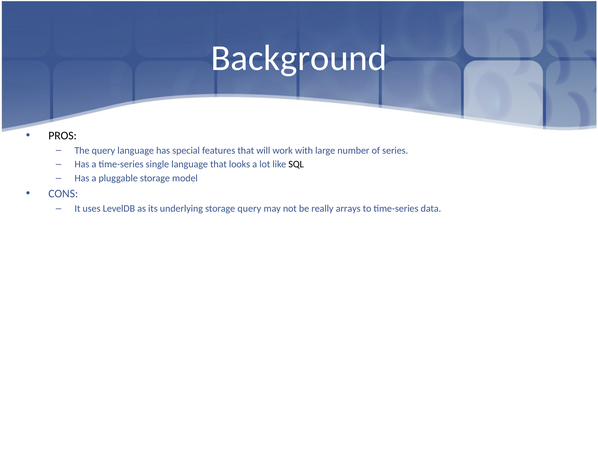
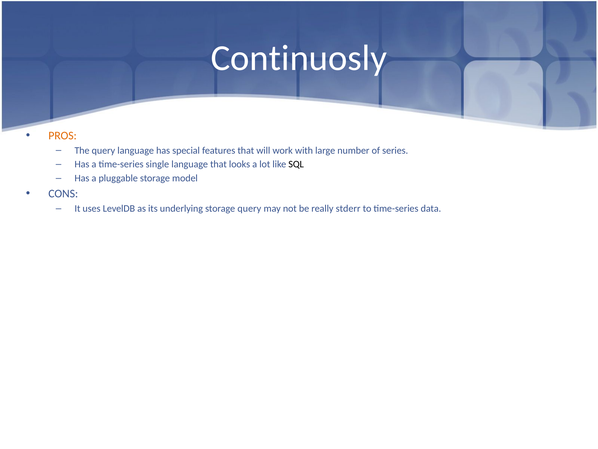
Background: Background -> Continuosly (299, 58)
PROS colour: black -> orange (63, 135)
arrays: arrays -> stderr (348, 208)
